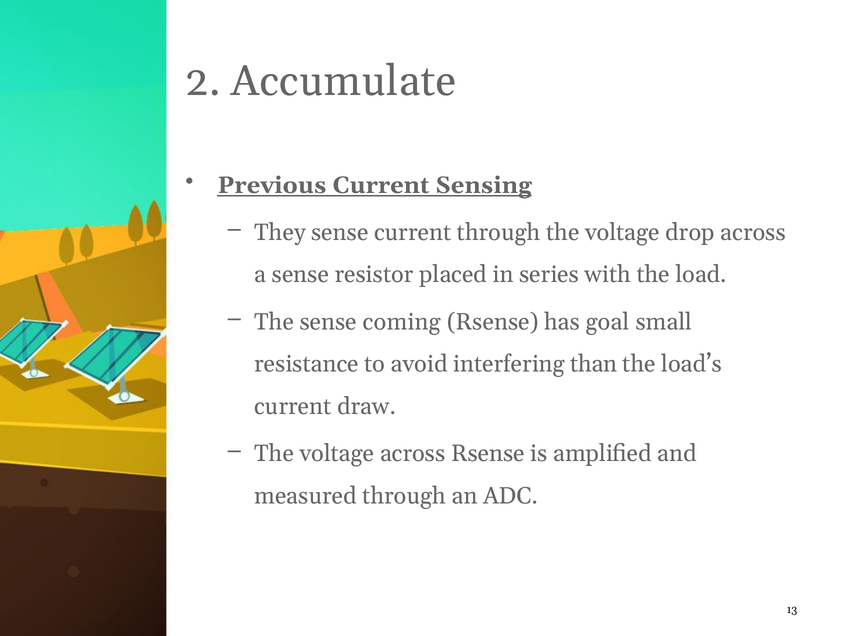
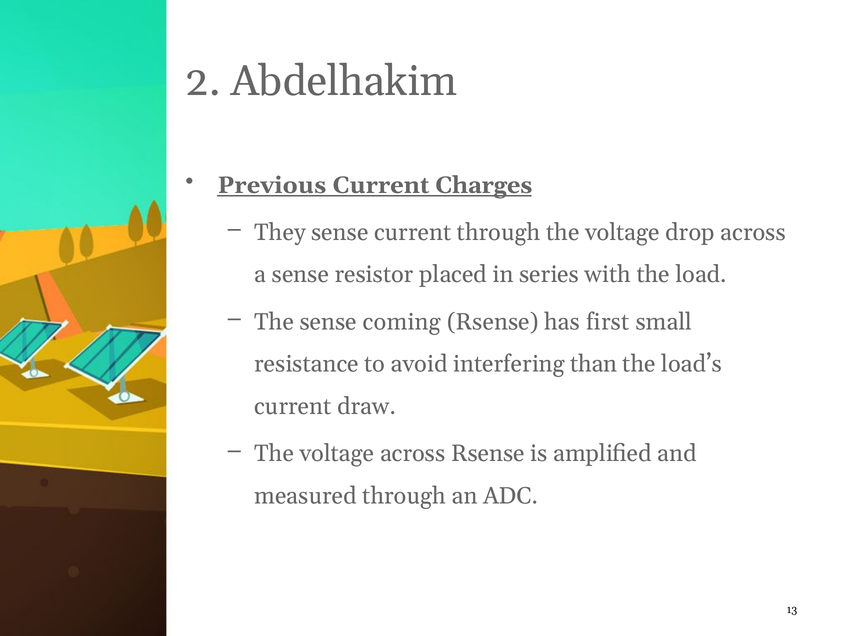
Accumulate: Accumulate -> Abdelhakim (344, 81)
Sensing: Sensing -> Charges (484, 185)
goal: goal -> first (608, 322)
